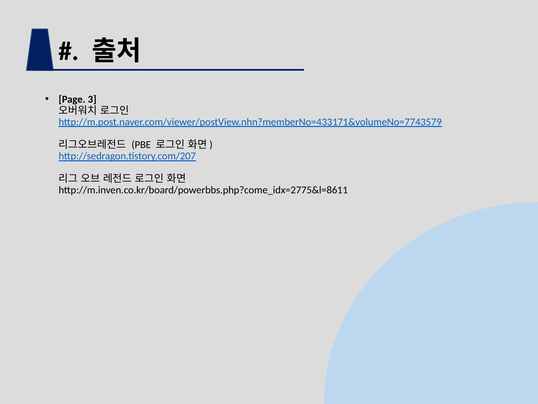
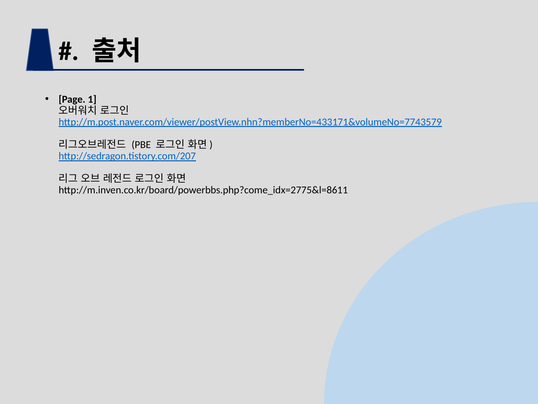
3: 3 -> 1 (92, 99)
